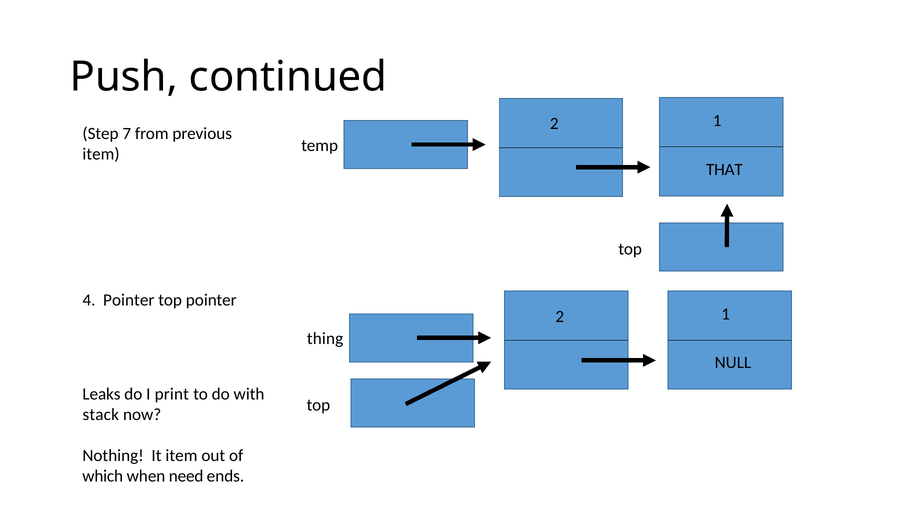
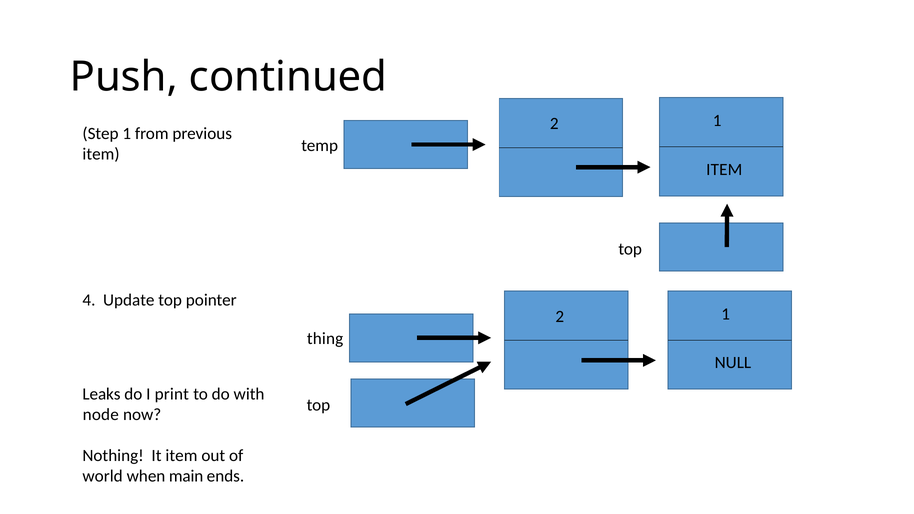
Step 7: 7 -> 1 (127, 134)
THAT: THAT -> ITEM (724, 170)
4 Pointer: Pointer -> Update (129, 300)
stack: stack -> node (101, 415)
which: which -> world (103, 476)
need: need -> main (186, 476)
